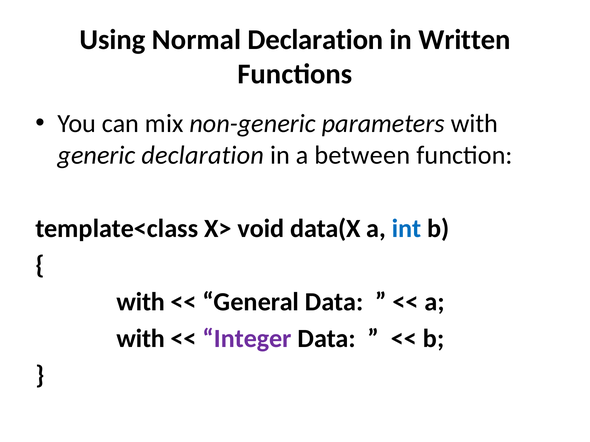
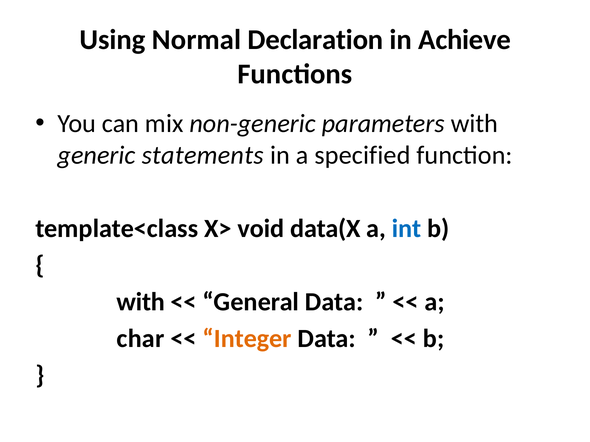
Written: Written -> Achieve (465, 40)
generic declaration: declaration -> statements (203, 155)
between: between -> specified (362, 155)
with: with -> char (140, 339)
Integer colour: purple -> orange (247, 339)
